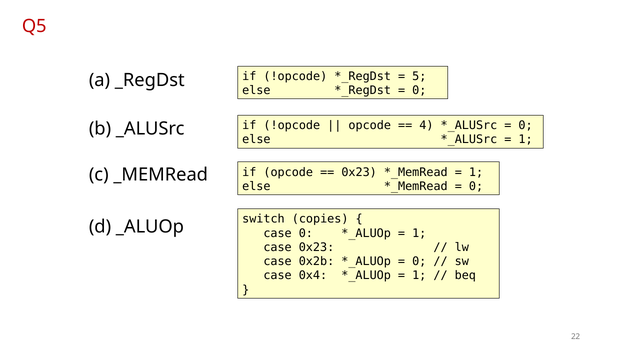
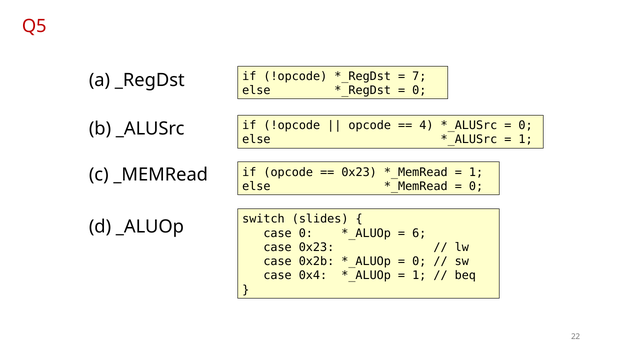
5: 5 -> 7 (419, 76)
copies: copies -> slides (320, 219)
1: 1 -> 6 (419, 233)
